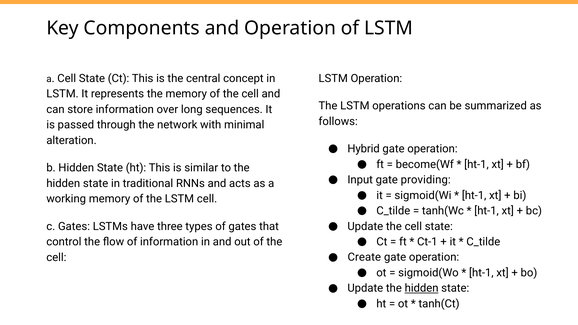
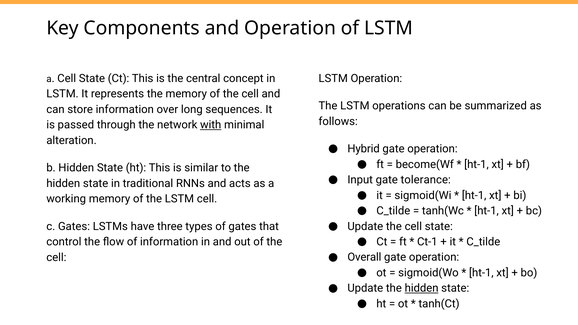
with underline: none -> present (211, 125)
providing: providing -> tolerance (426, 180)
Create: Create -> Overall (364, 257)
